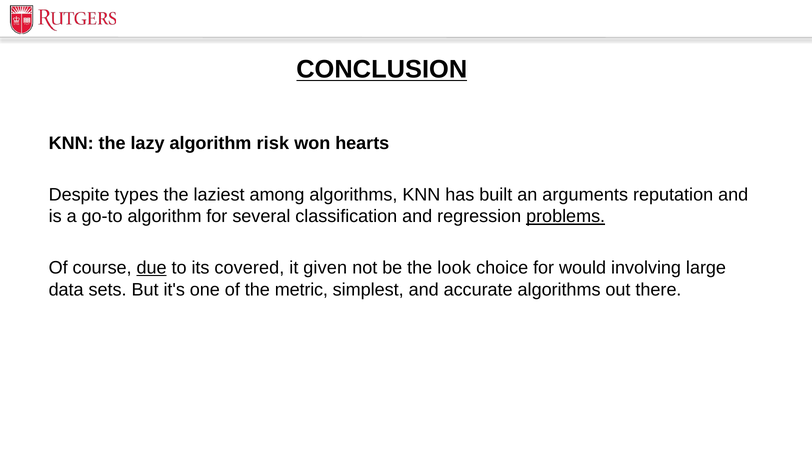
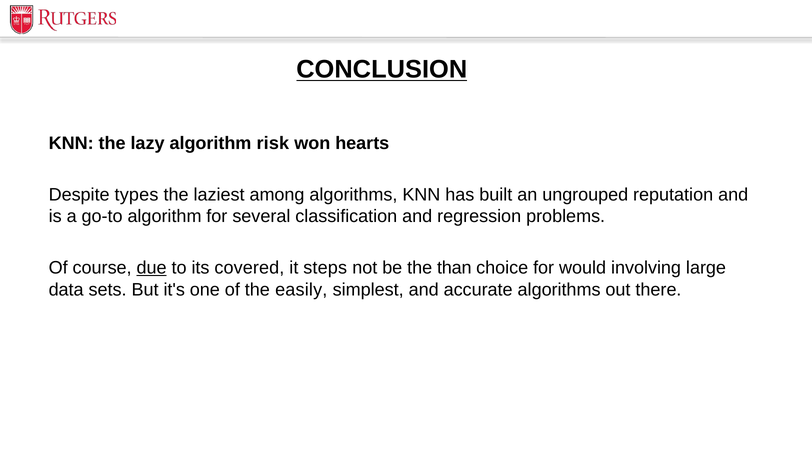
arguments: arguments -> ungrouped (585, 195)
problems underline: present -> none (566, 216)
given: given -> steps (325, 268)
look: look -> than (454, 268)
metric: metric -> easily (301, 289)
